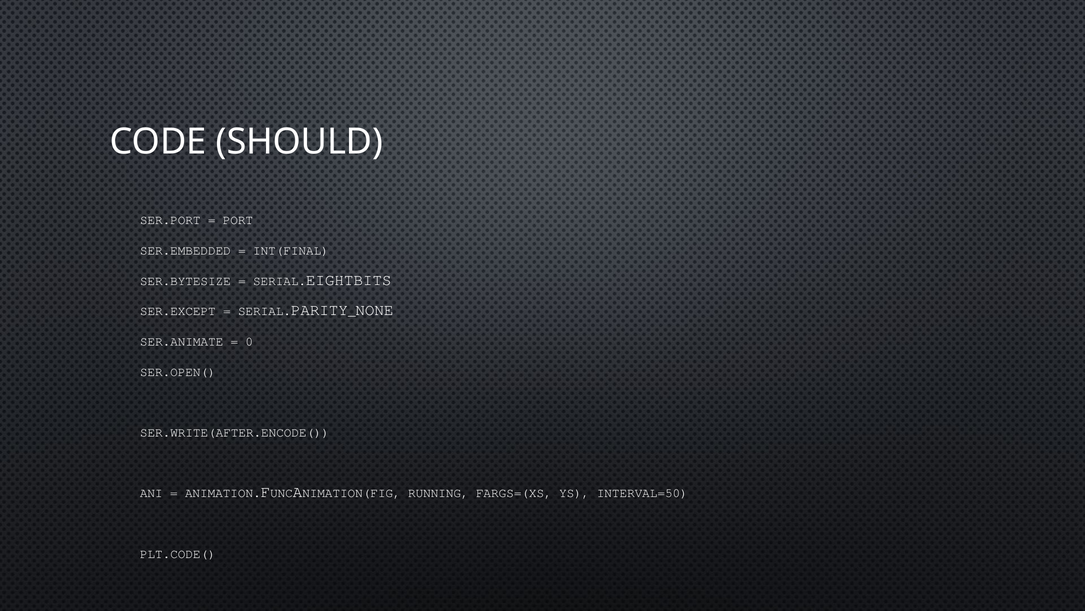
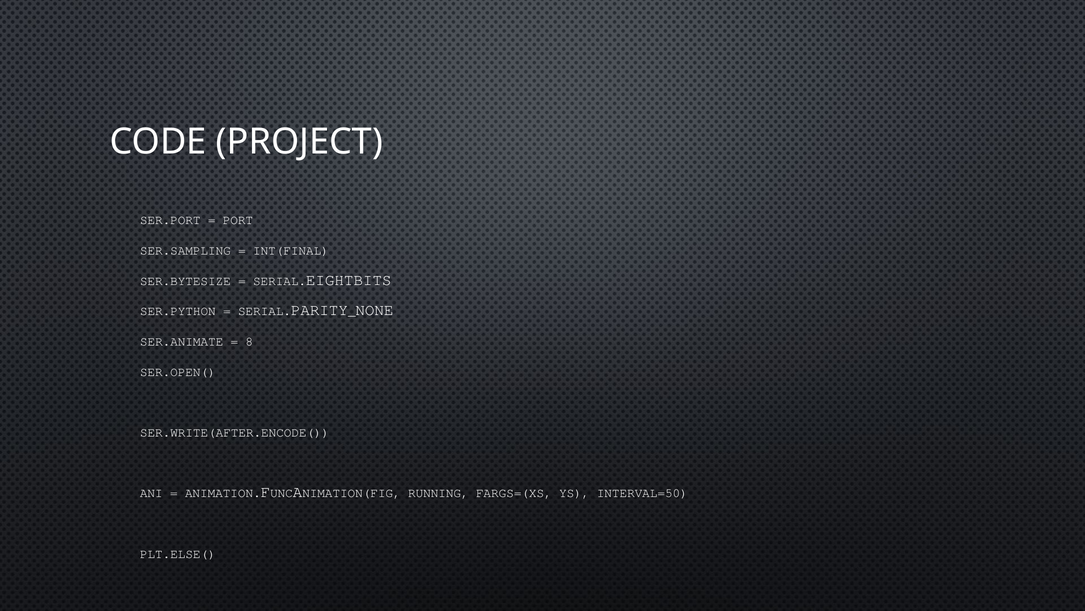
SHOULD: SHOULD -> PROJECT (299, 142)
SER.EMBEDDED: SER.EMBEDDED -> SER.SAMPLING (185, 250)
SER.EXCEPT: SER.EXCEPT -> SER.PYTHON (178, 311)
0: 0 -> 8 (249, 341)
PLT.CODE(: PLT.CODE( -> PLT.ELSE( (178, 553)
